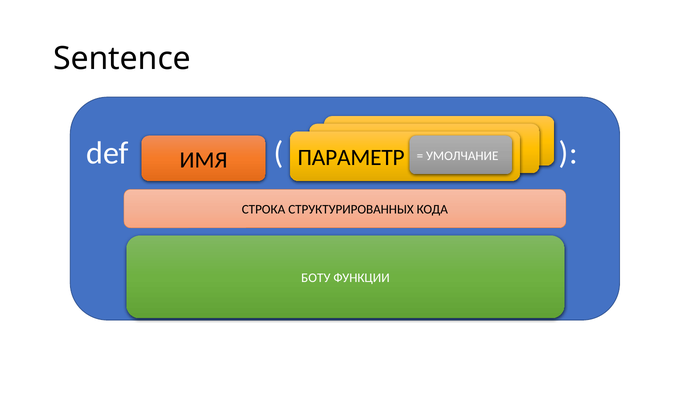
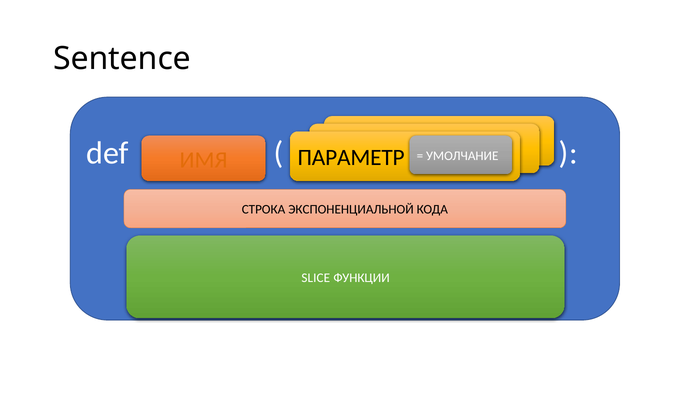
ИМЯ colour: black -> orange (204, 160)
СТРУКТУРИРОВАННЫХ: СТРУКТУРИРОВАННЫХ -> ЭКСПОНЕНЦИАЛЬНОЙ (351, 209)
БОТУ: БОТУ -> SLICE (316, 278)
